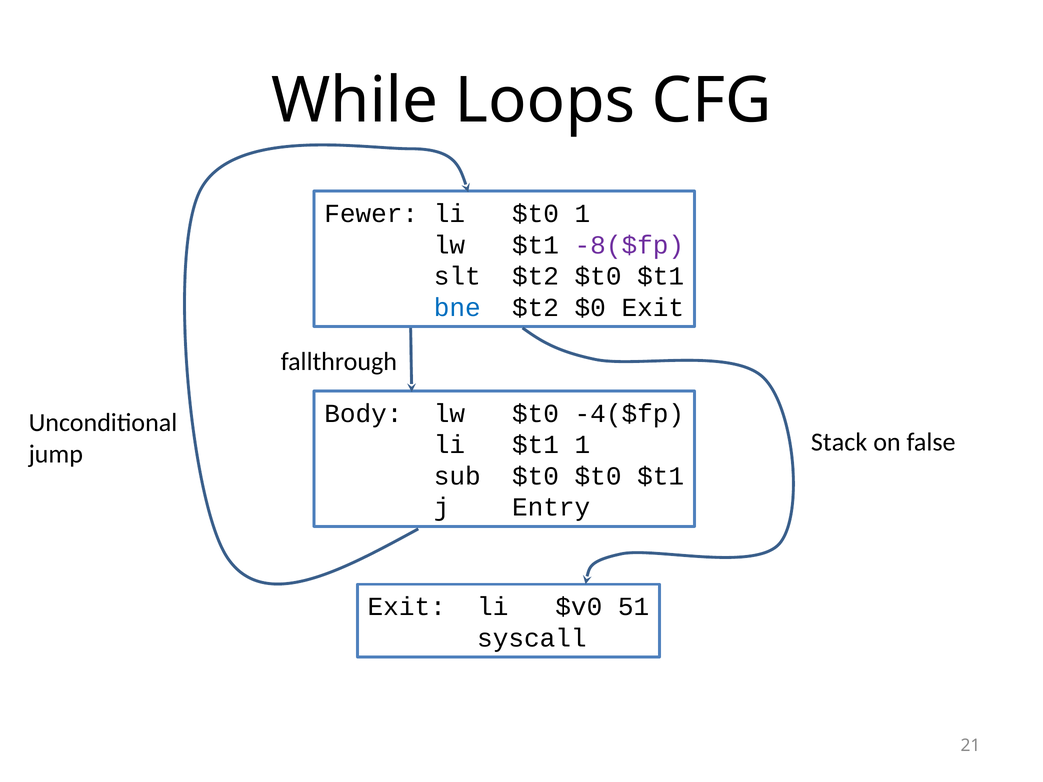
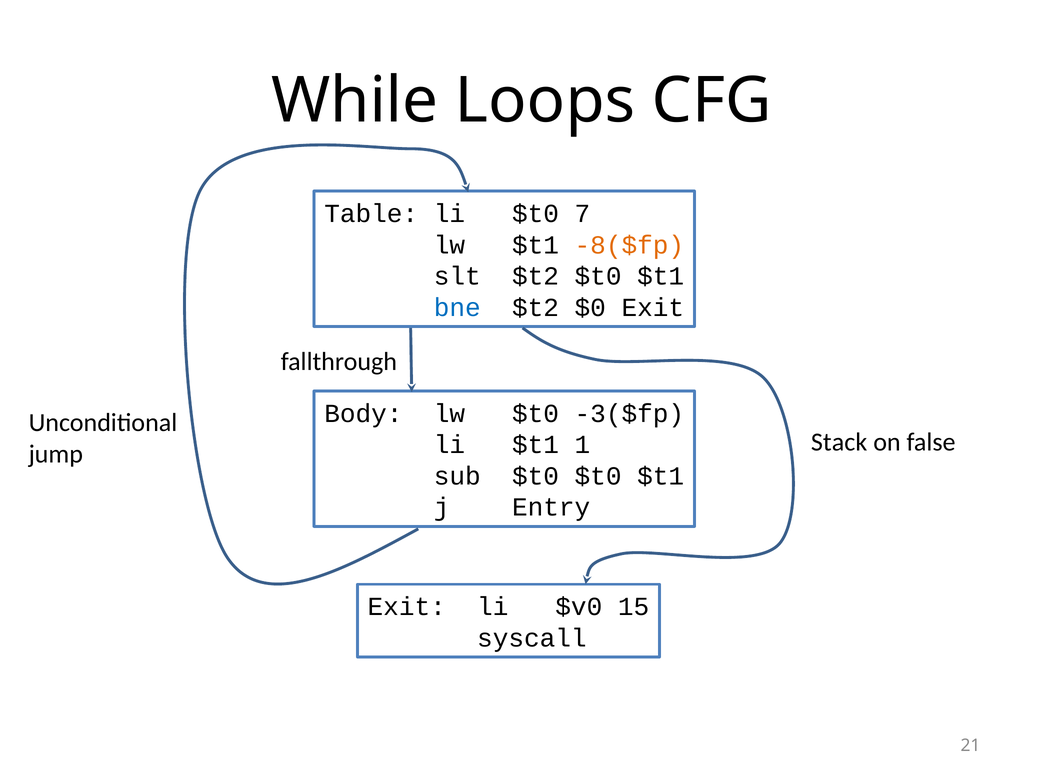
Fewer: Fewer -> Table (371, 214)
$t0 1: 1 -> 7 (582, 214)
-8($fp colour: purple -> orange (629, 245)
-4($fp: -4($fp -> -3($fp (629, 414)
51: 51 -> 15 (634, 607)
